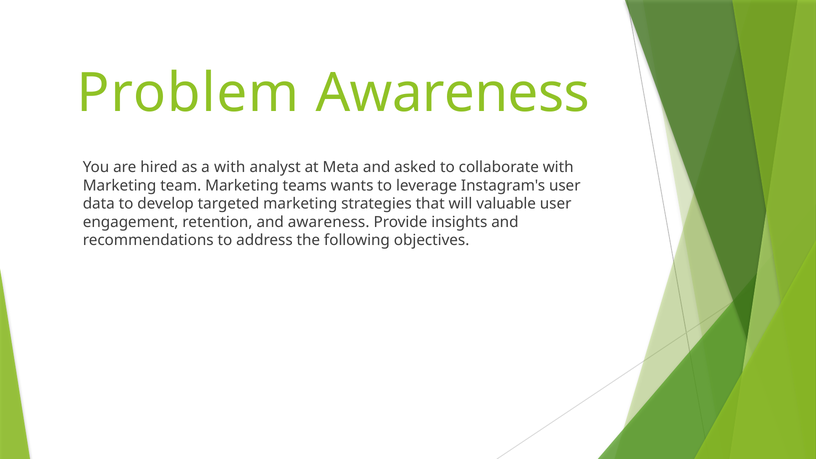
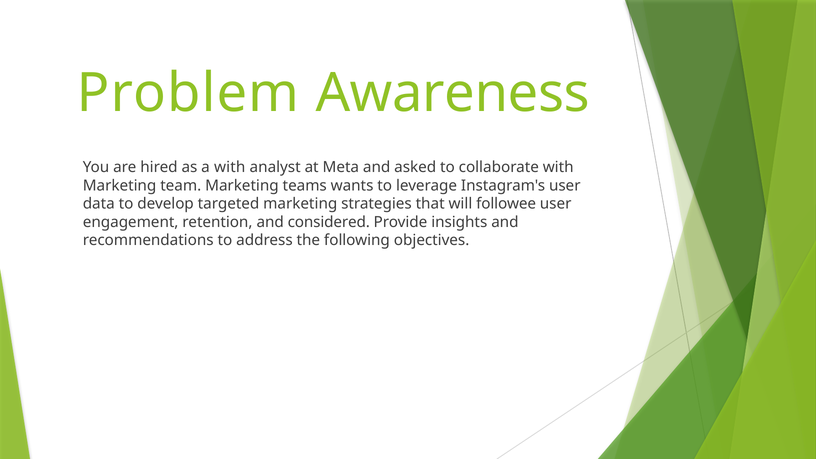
valuable: valuable -> followee (506, 204)
and awareness: awareness -> considered (329, 222)
